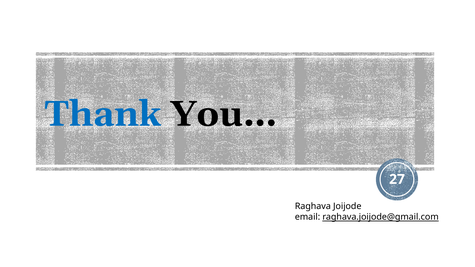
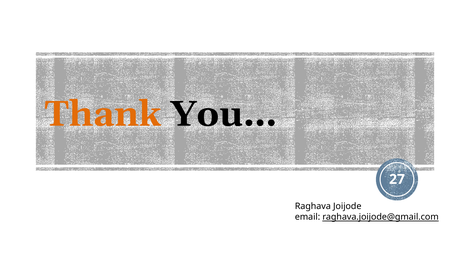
Thank colour: blue -> orange (103, 114)
